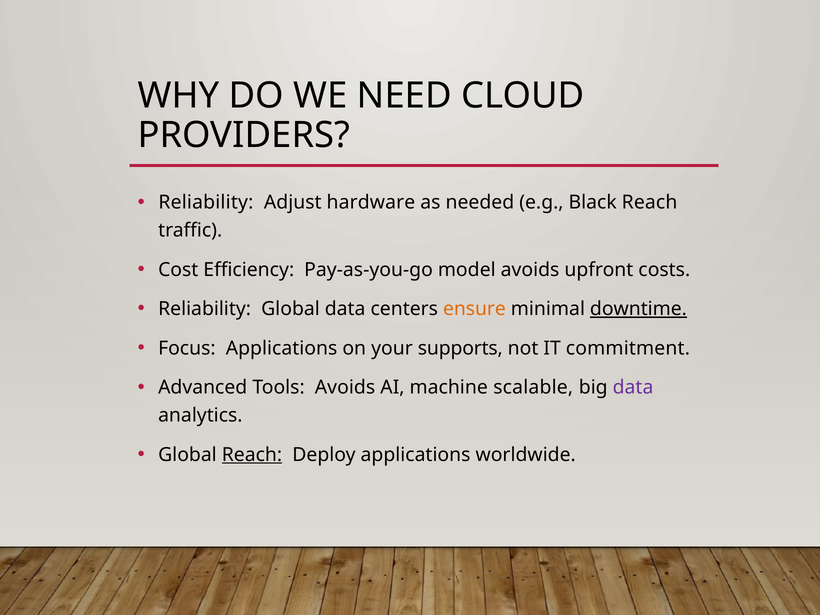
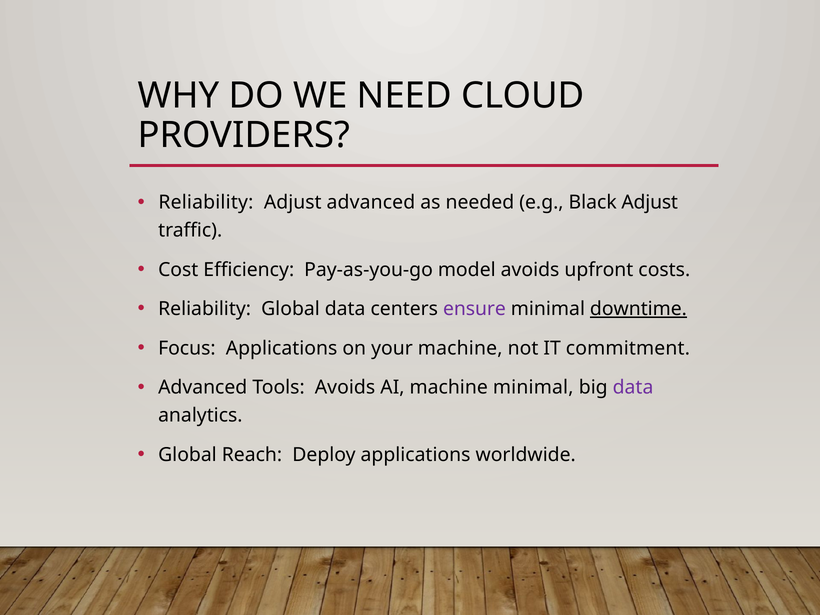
Adjust hardware: hardware -> advanced (371, 202)
Black Reach: Reach -> Adjust (650, 202)
ensure colour: orange -> purple (474, 309)
your supports: supports -> machine (460, 348)
machine scalable: scalable -> minimal (533, 388)
Reach underline: present -> none (252, 455)
